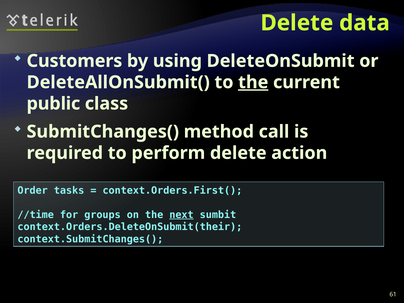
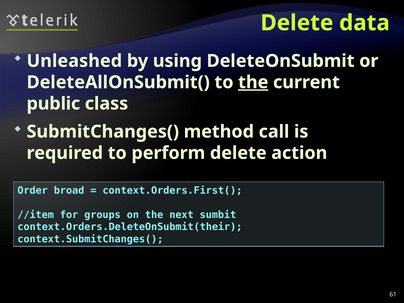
Customers: Customers -> Unleashed (74, 61)
tasks: tasks -> broad (69, 191)
//time: //time -> //item (36, 215)
next underline: present -> none (181, 215)
